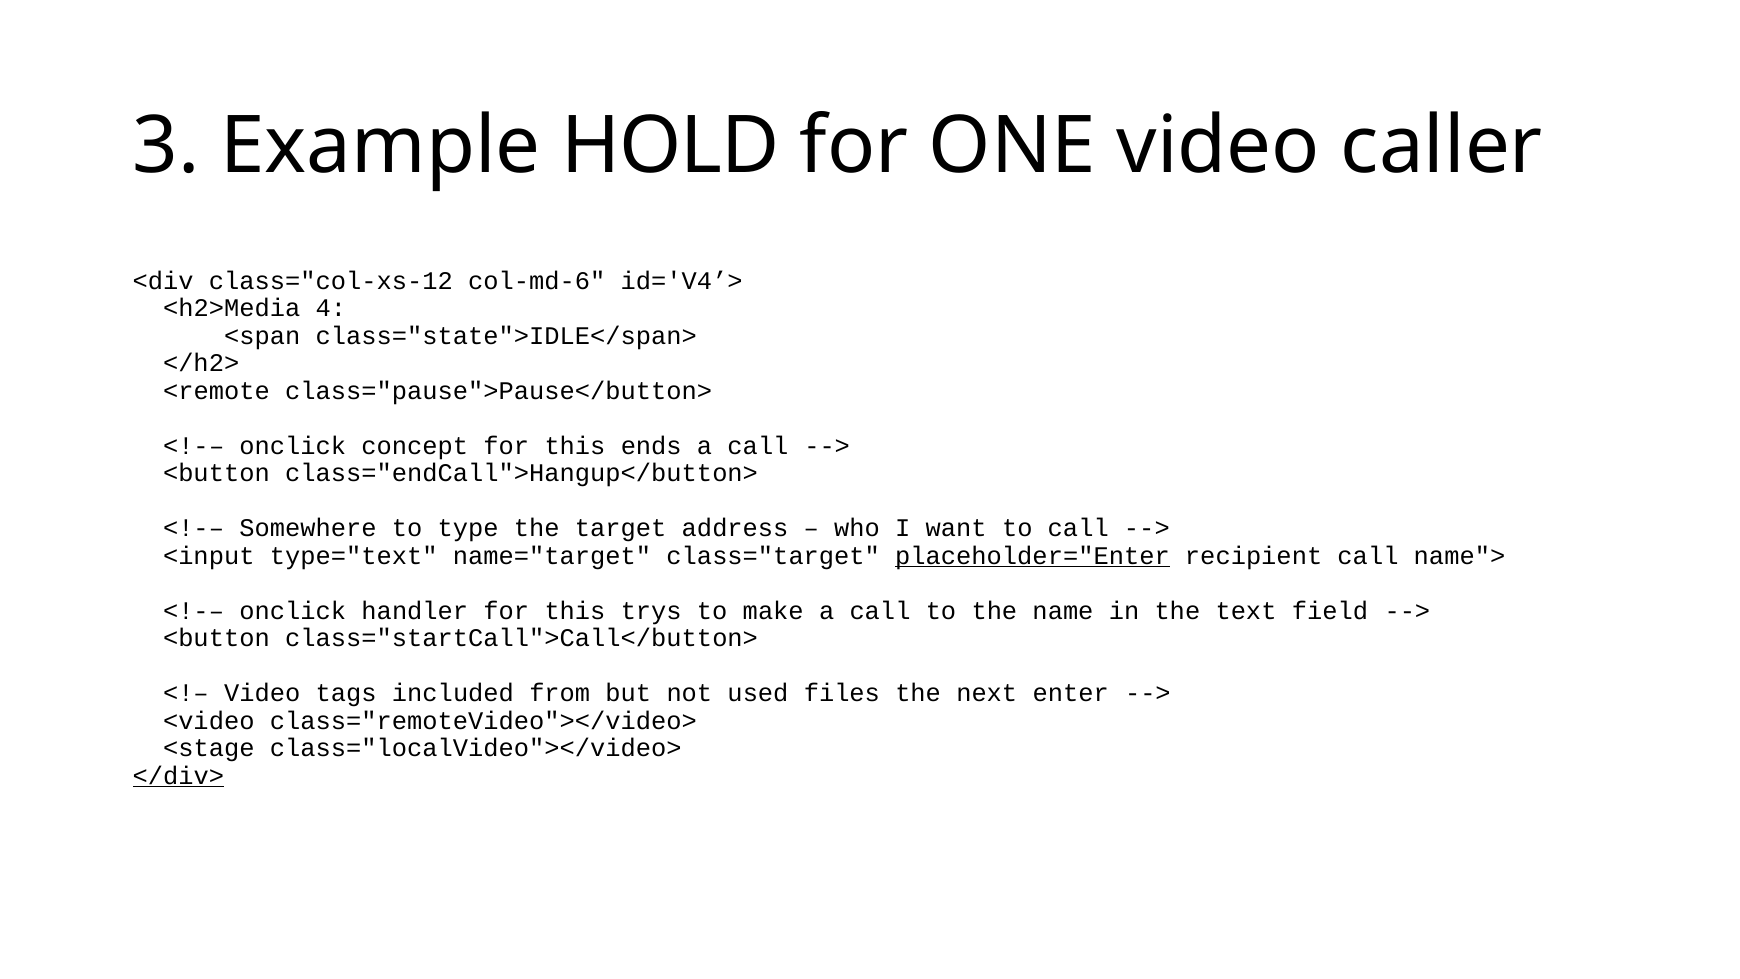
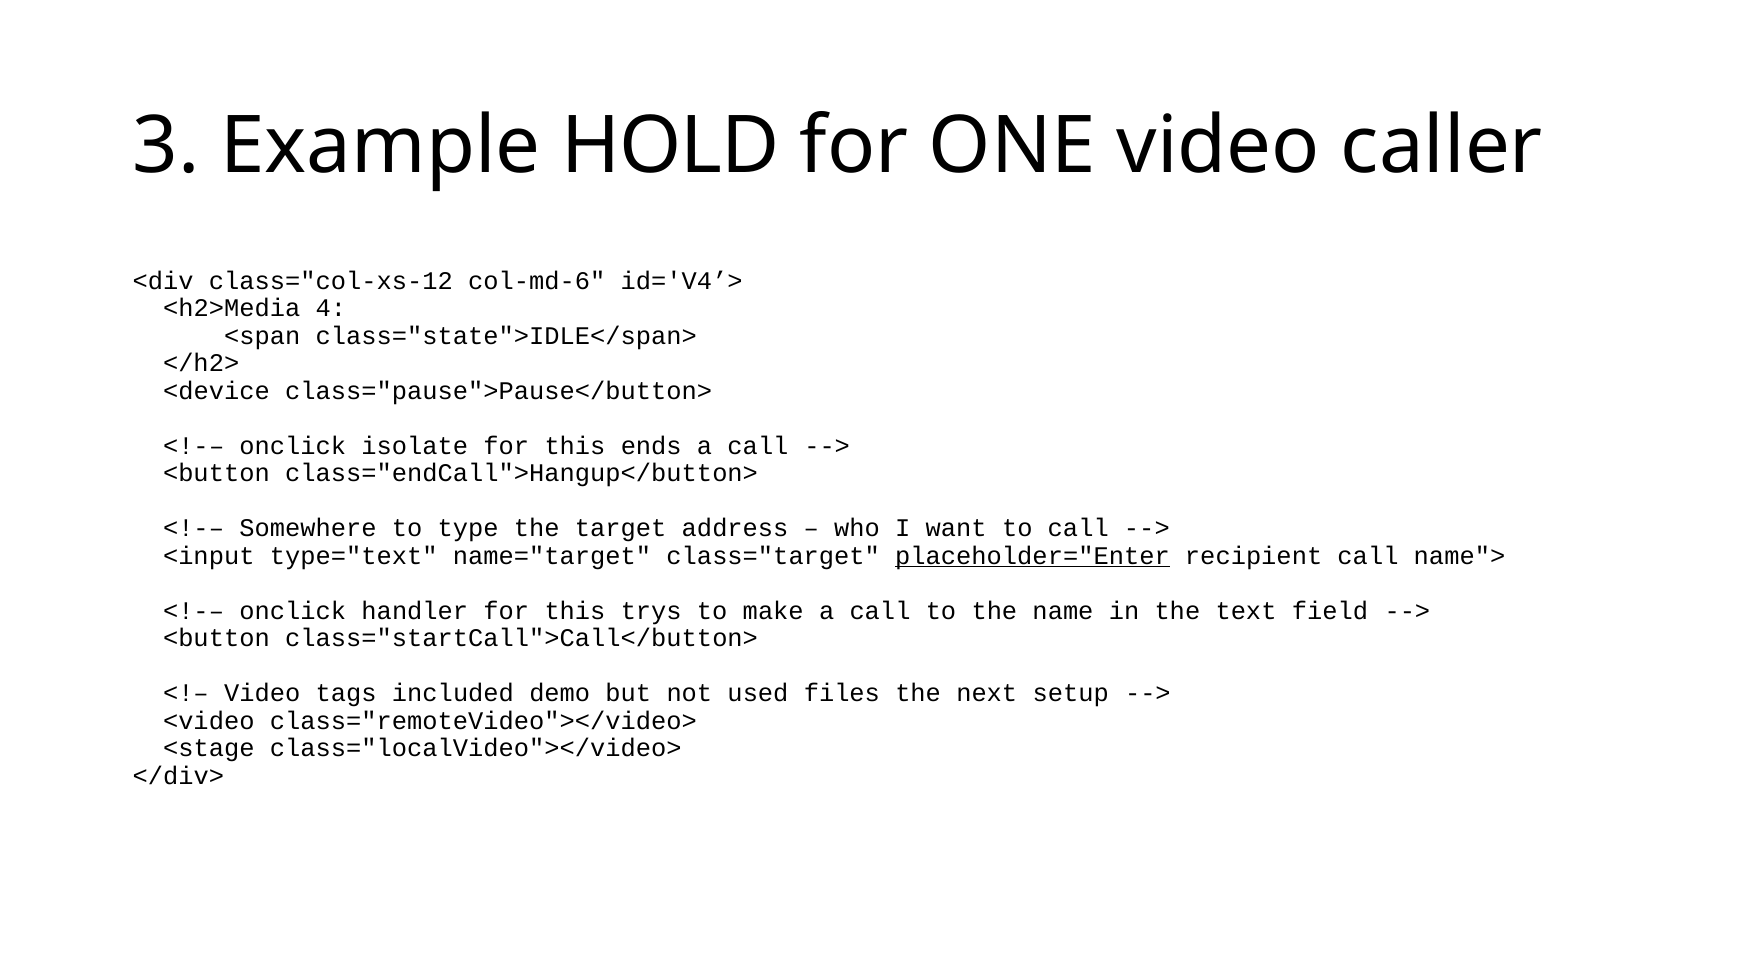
<remote: <remote -> <device (216, 391)
concept: concept -> isolate (415, 446)
from: from -> demo (560, 693)
enter: enter -> setup (1071, 693)
</div> underline: present -> none (178, 775)
